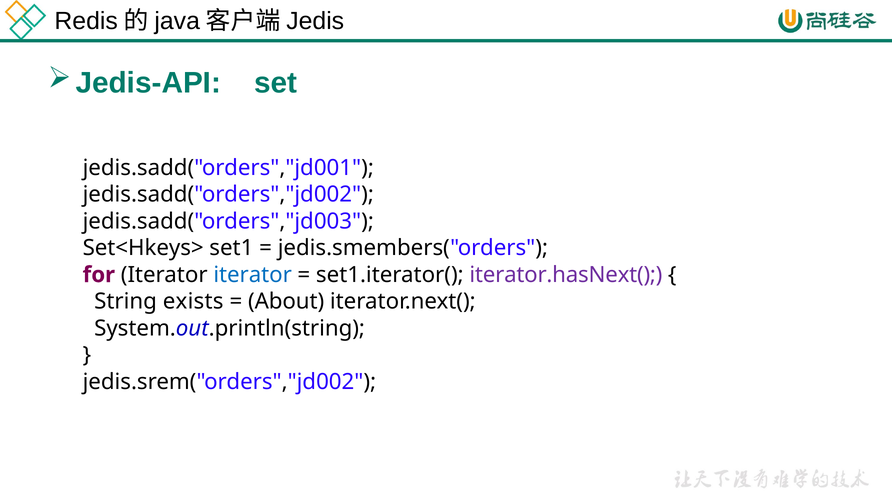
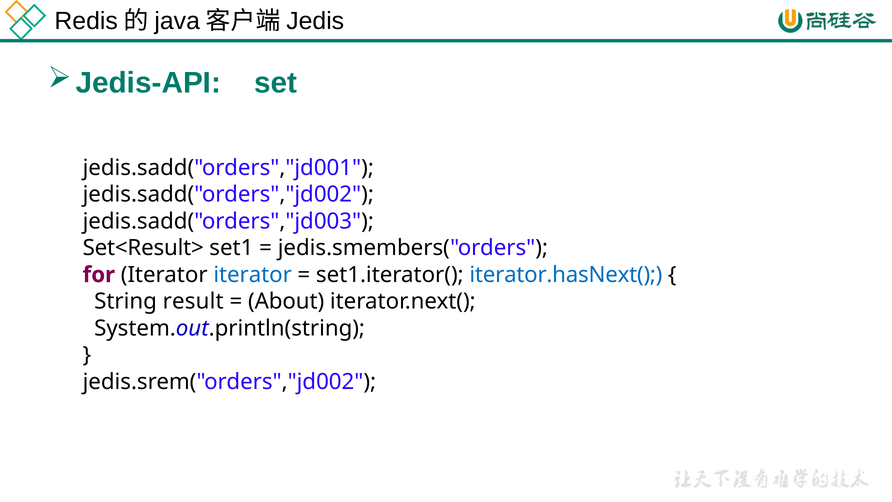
Set<Hkeys>: Set<Hkeys> -> Set<Result> (143, 248)
iterator.hasNext( colour: purple -> blue (566, 275)
exists: exists -> result (193, 301)
